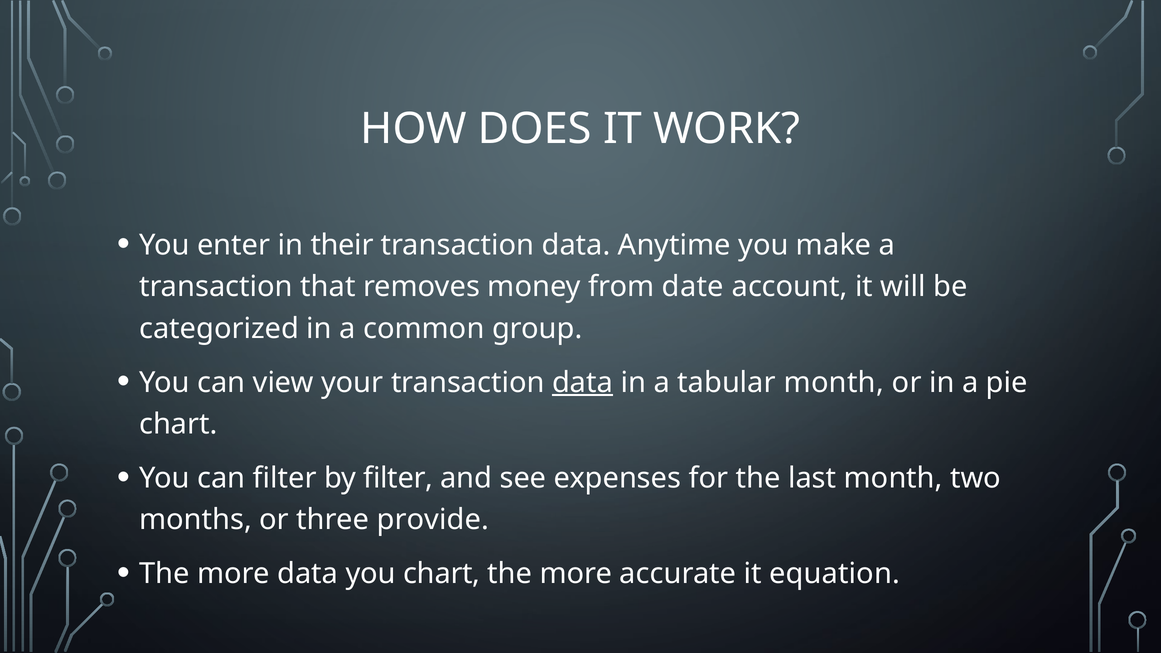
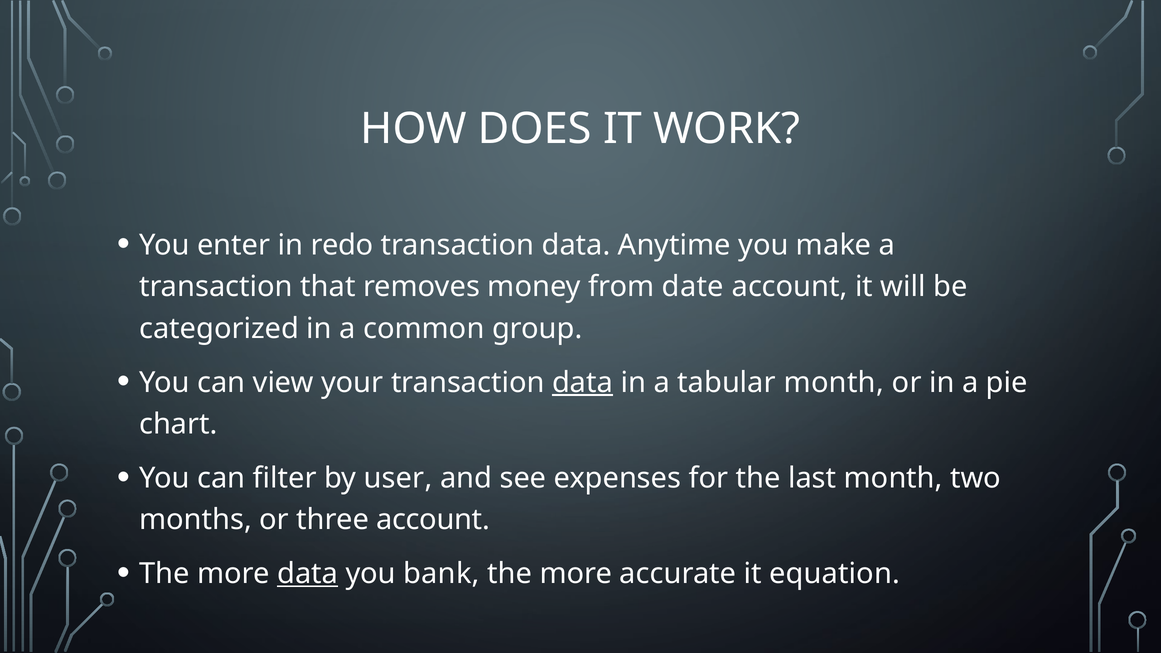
their: their -> redo (342, 245)
by filter: filter -> user (398, 478)
three provide: provide -> account (433, 520)
data underline: none -> present (308, 574)
you chart: chart -> bank (442, 574)
